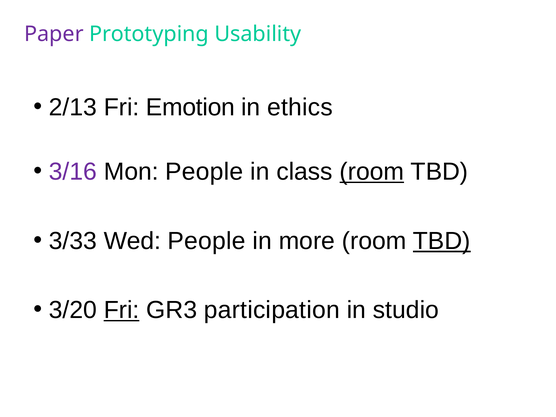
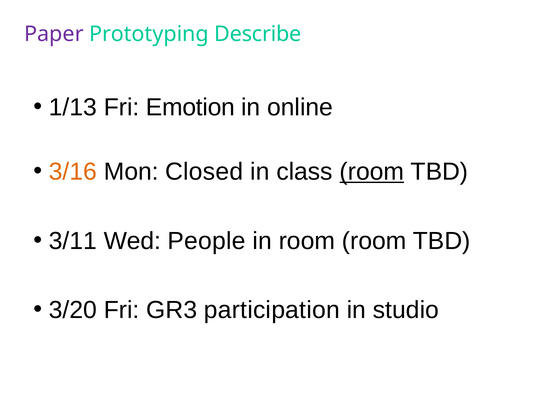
Usability: Usability -> Describe (258, 34)
2/13: 2/13 -> 1/13 (73, 107)
ethics: ethics -> online (300, 107)
3/16 colour: purple -> orange (73, 172)
Mon People: People -> Closed (204, 172)
3/33: 3/33 -> 3/11 (73, 241)
in more: more -> room (307, 241)
TBD underline: present -> none (442, 241)
Fri underline: present -> none (122, 310)
